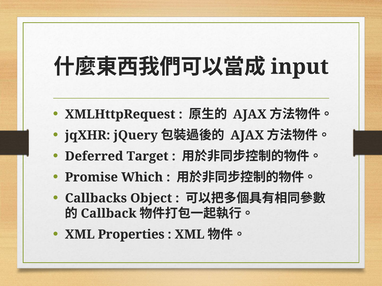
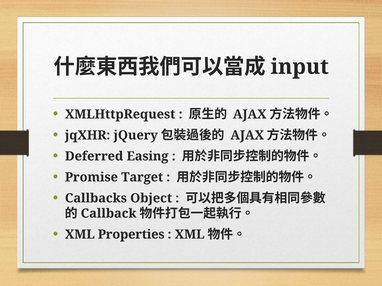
Target: Target -> Easing (148, 156)
Which: Which -> Target (142, 178)
